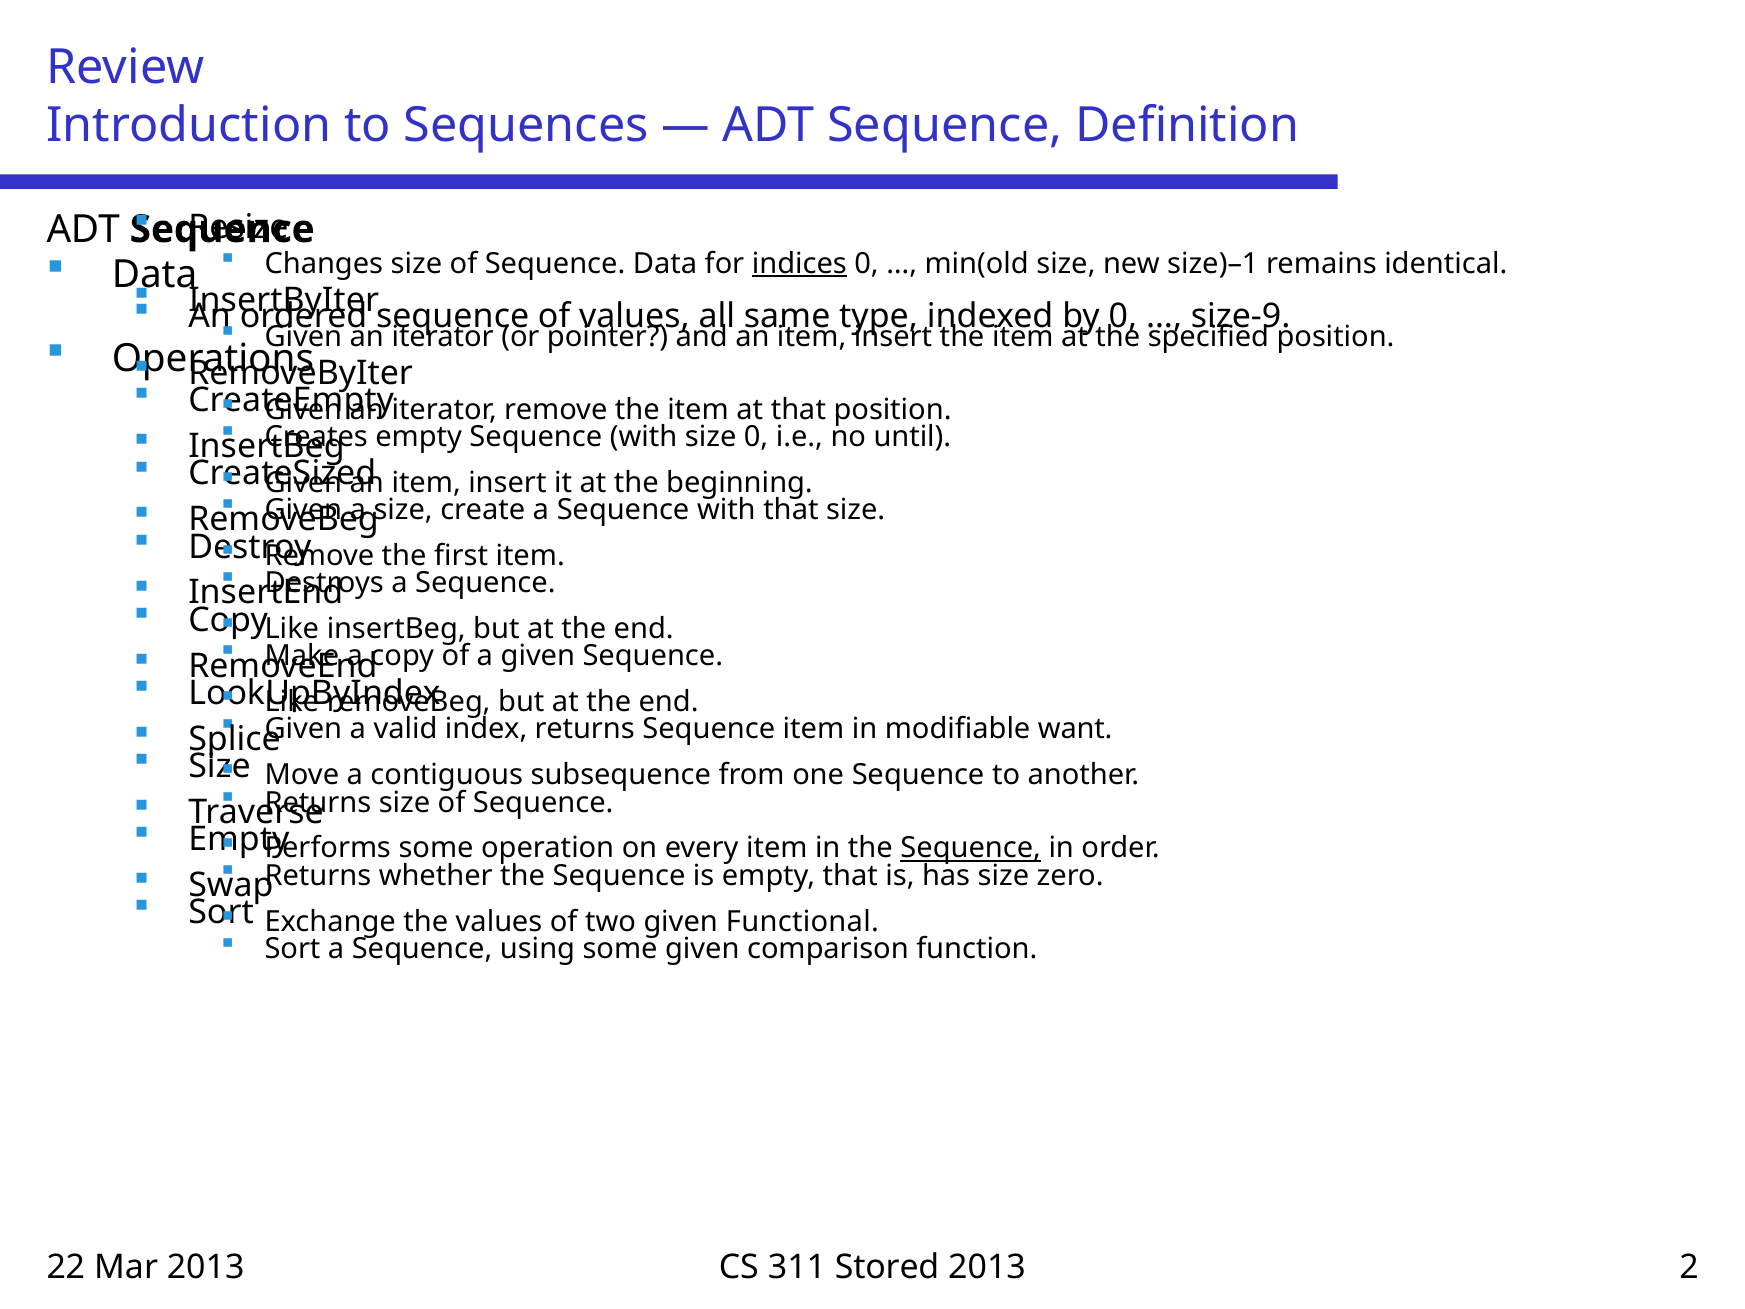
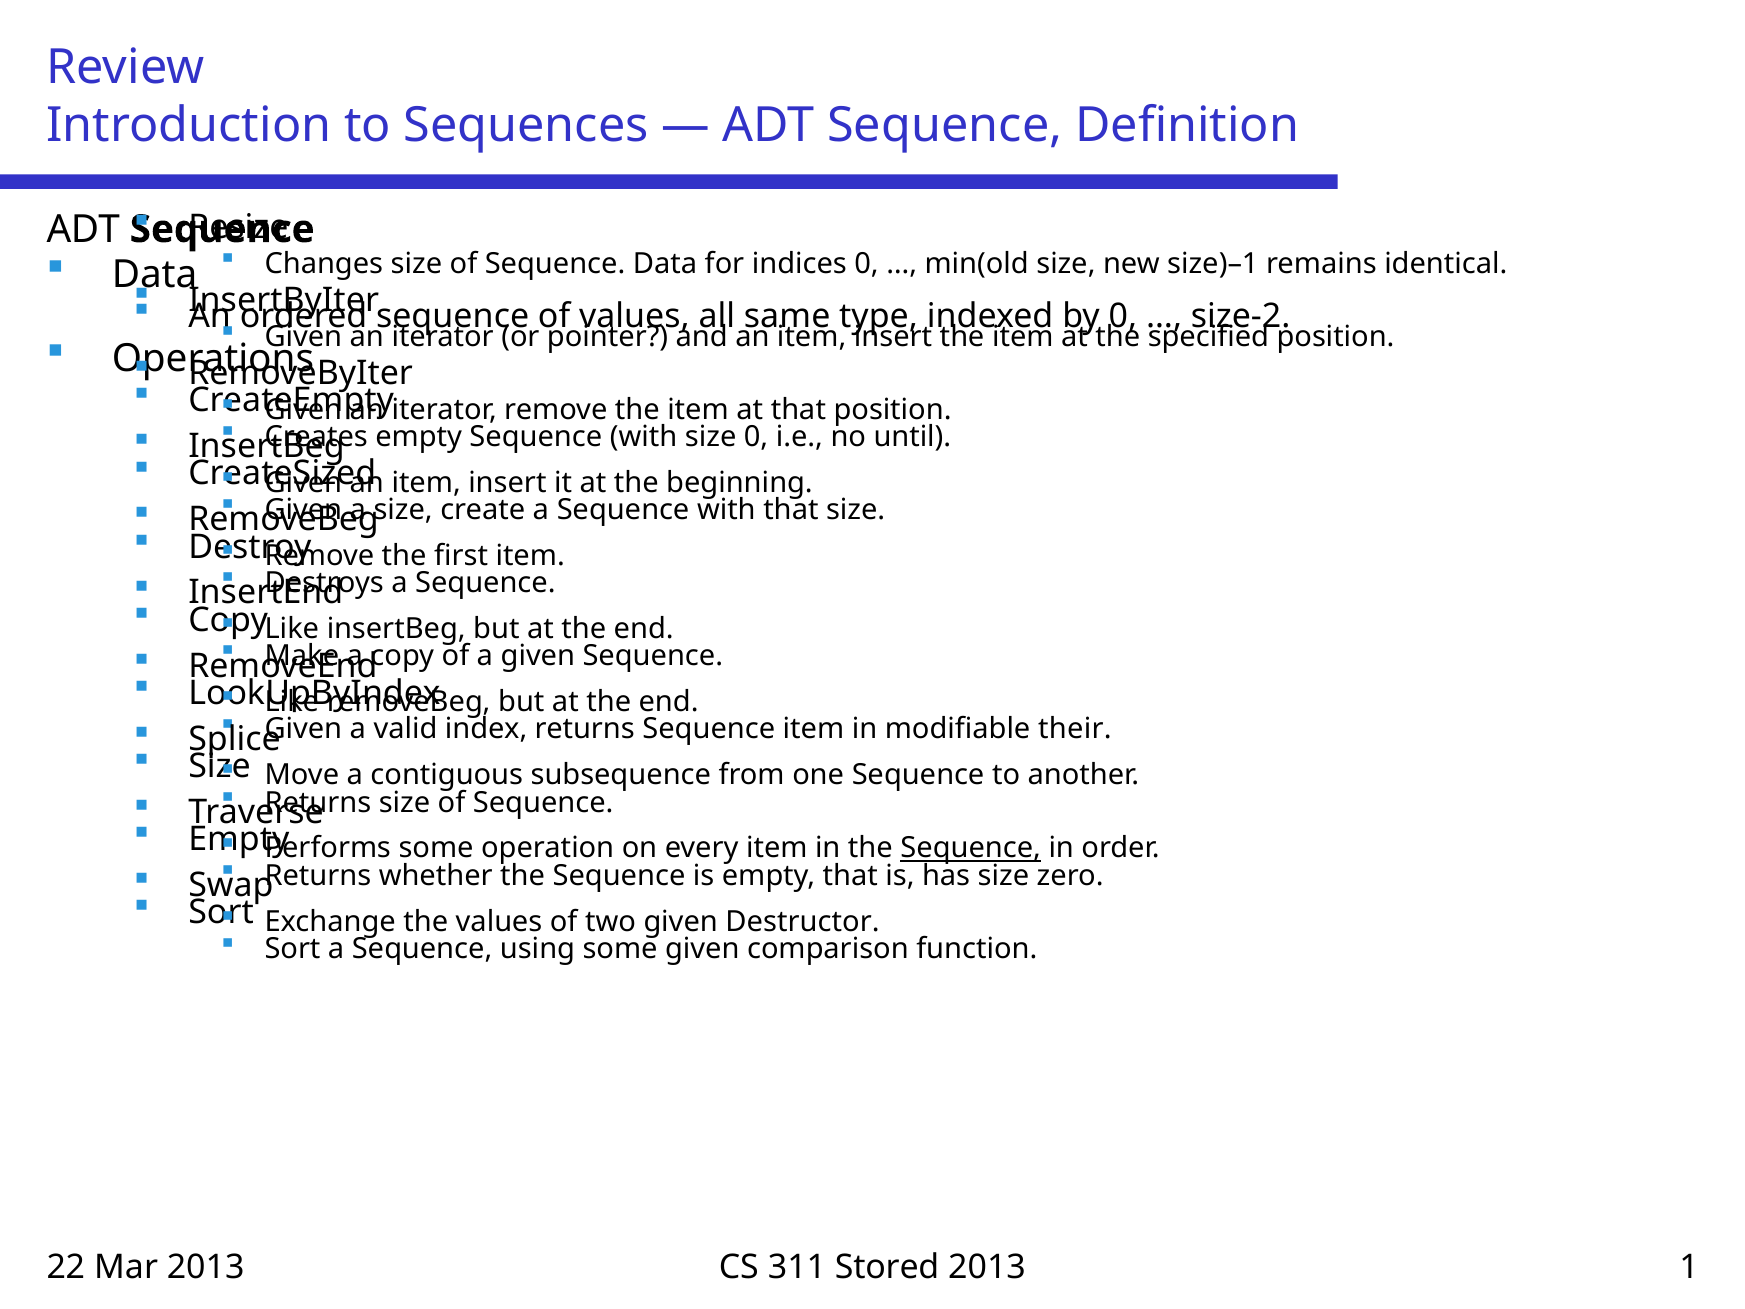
indices underline: present -> none (799, 263)
size-9: size-9 -> size-2 (1241, 316)
want: want -> their (1075, 729)
Functional: Functional -> Destructor (803, 921)
2: 2 -> 1 (1689, 1268)
